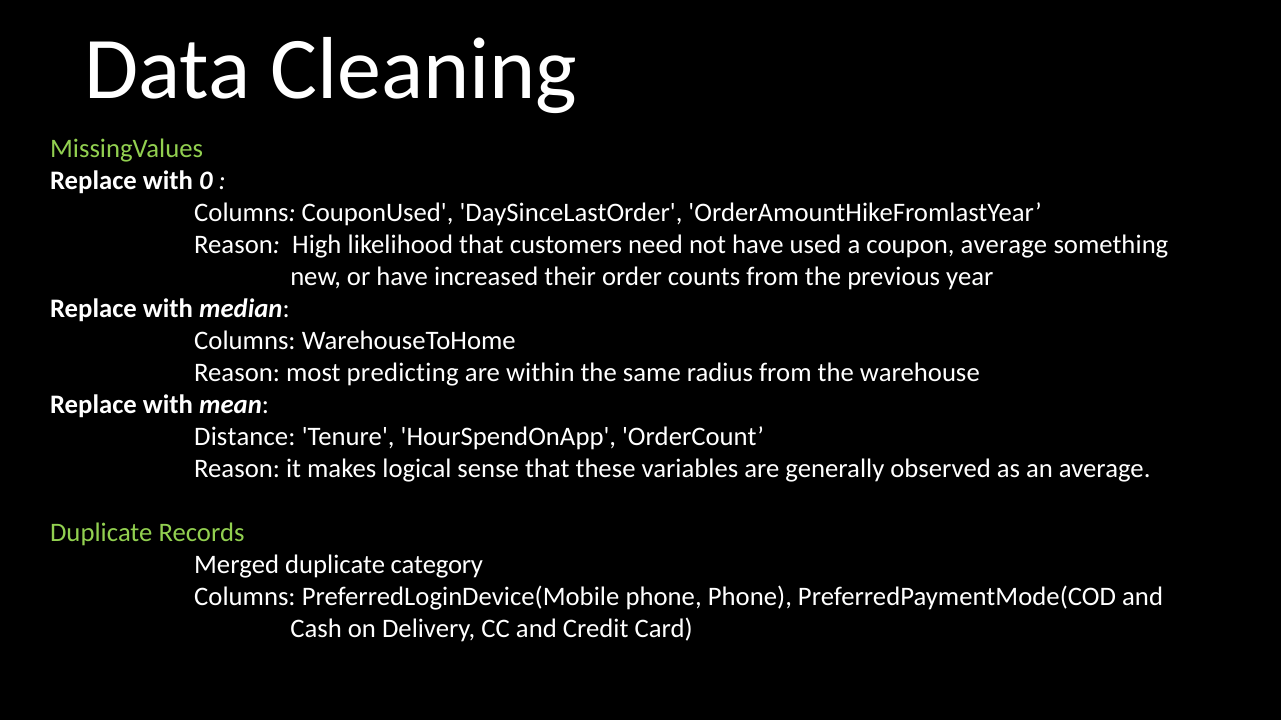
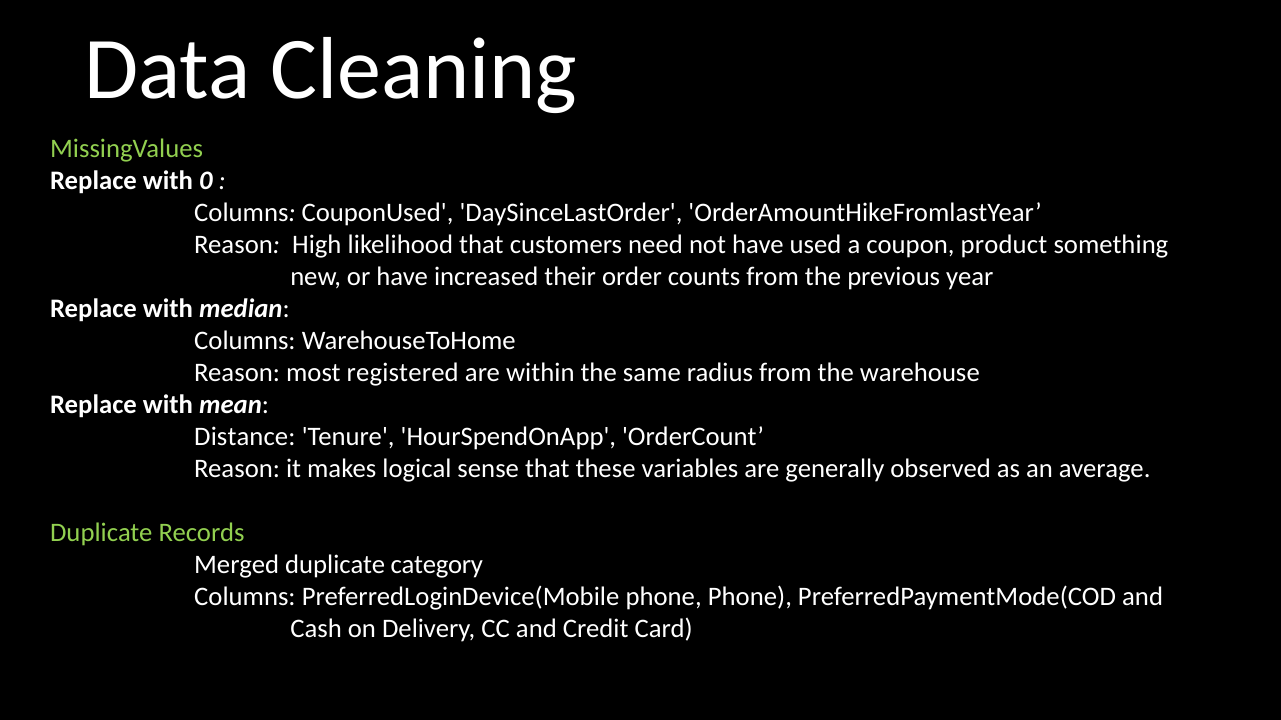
coupon average: average -> product (1004, 245)
predicting: predicting -> registered (403, 373)
